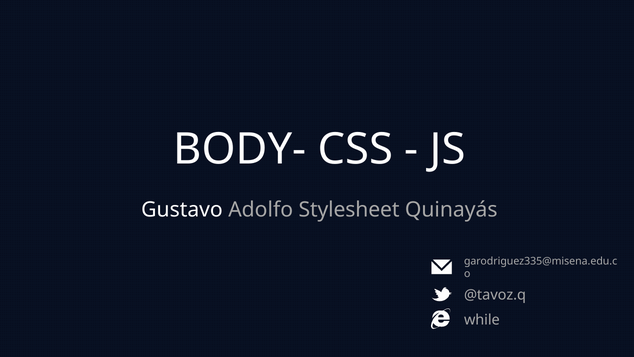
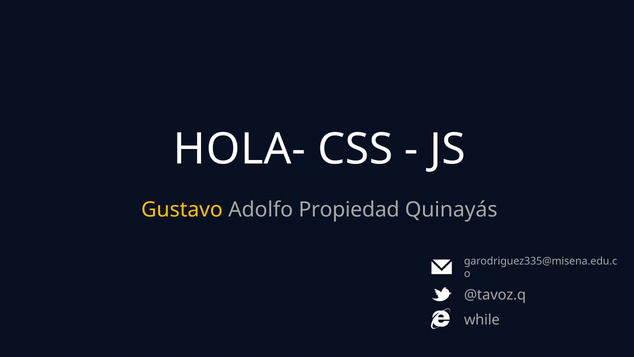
BODY-: BODY- -> HOLA- (240, 149)
Gustavo colour: white -> yellow (182, 210)
Stylesheet: Stylesheet -> Propiedad (349, 210)
